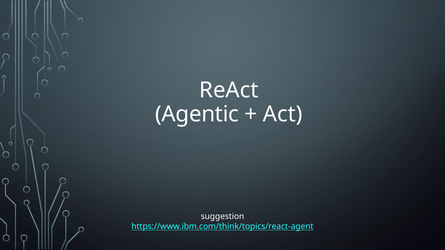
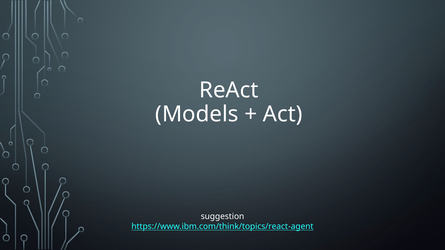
Agentic: Agentic -> Models (197, 114)
